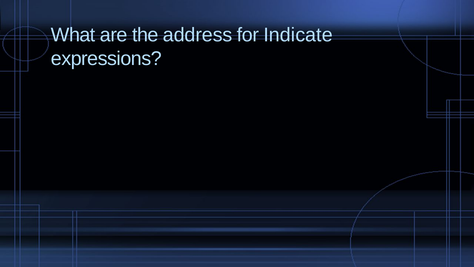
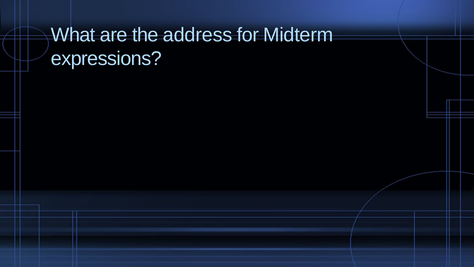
Indicate: Indicate -> Midterm (298, 35)
